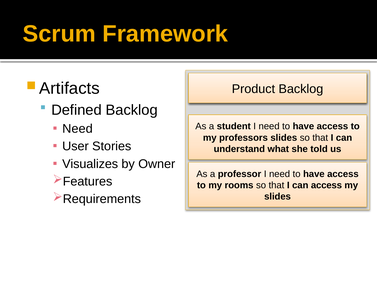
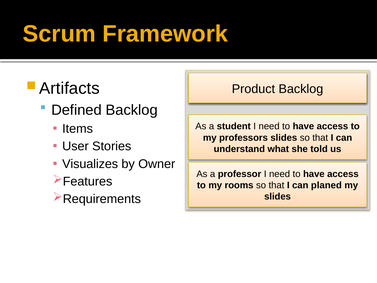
Need: Need -> Items (78, 129)
can access: access -> planed (326, 185)
